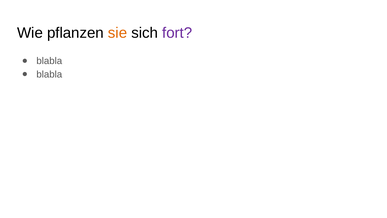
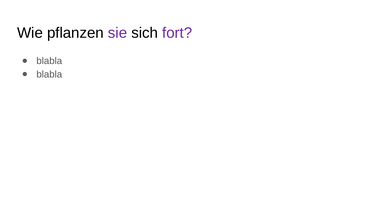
sie colour: orange -> purple (118, 33)
